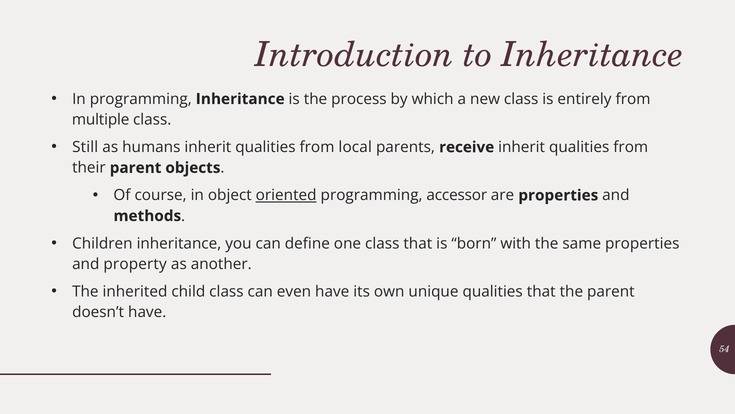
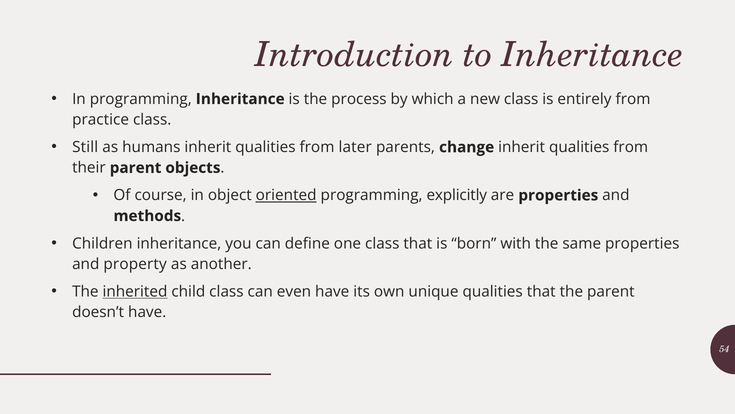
multiple: multiple -> practice (101, 119)
local: local -> later (355, 147)
receive: receive -> change (467, 147)
accessor: accessor -> explicitly (457, 195)
inherited underline: none -> present (135, 291)
